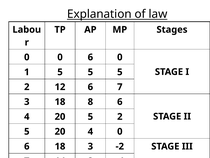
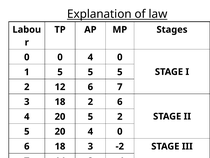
0 0 6: 6 -> 4 (90, 57)
18 8: 8 -> 2 (90, 101)
